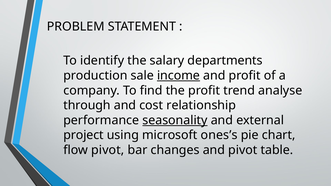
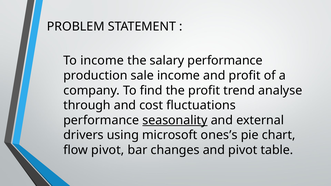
To identify: identify -> income (102, 61)
salary departments: departments -> performance (225, 61)
income underline: present -> none (178, 76)
relationship: relationship -> fluctuations (201, 105)
project: project -> drivers (83, 135)
